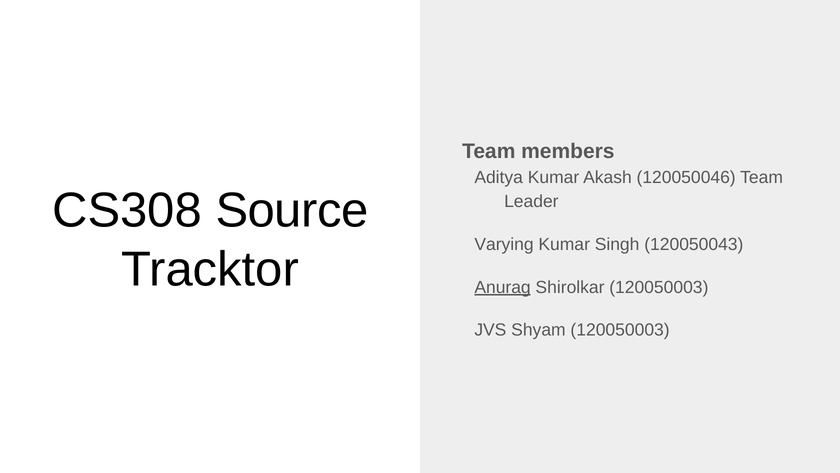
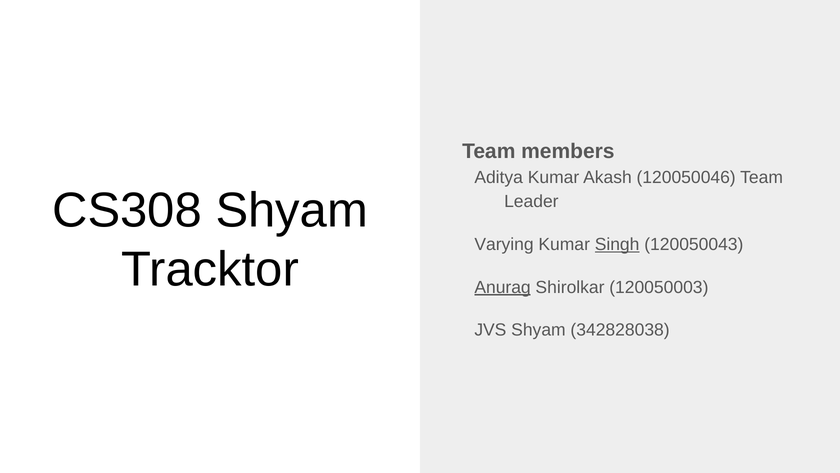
CS308 Source: Source -> Shyam (292, 210)
Singh underline: none -> present (617, 244)
Shyam 120050003: 120050003 -> 342828038 (620, 330)
